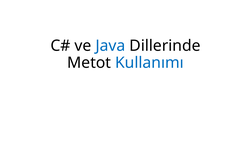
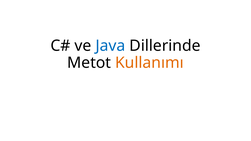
Kullanımı colour: blue -> orange (149, 63)
